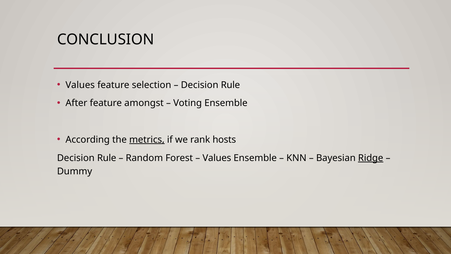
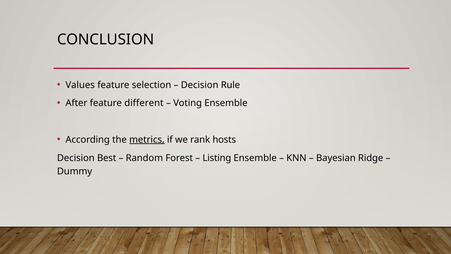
amongst: amongst -> different (144, 103)
Rule: Rule -> Best (107, 158)
Values: Values -> Listing (217, 158)
Ridge underline: present -> none (371, 158)
